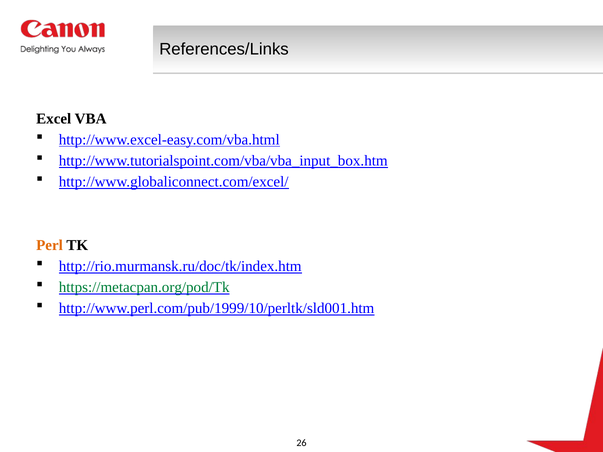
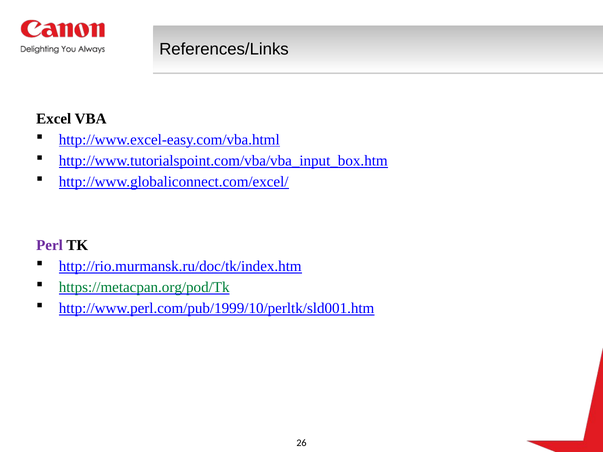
Perl colour: orange -> purple (50, 245)
